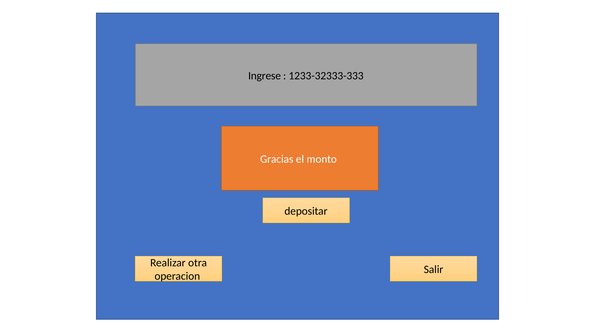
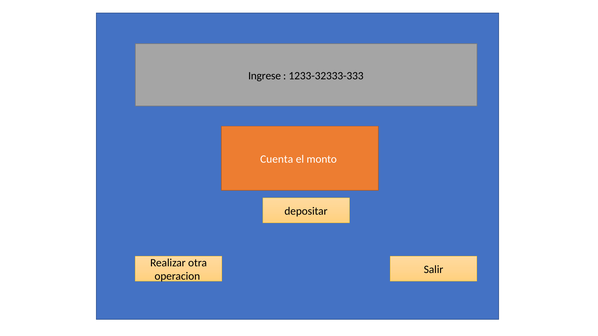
Gracias: Gracias -> Cuenta (277, 159)
